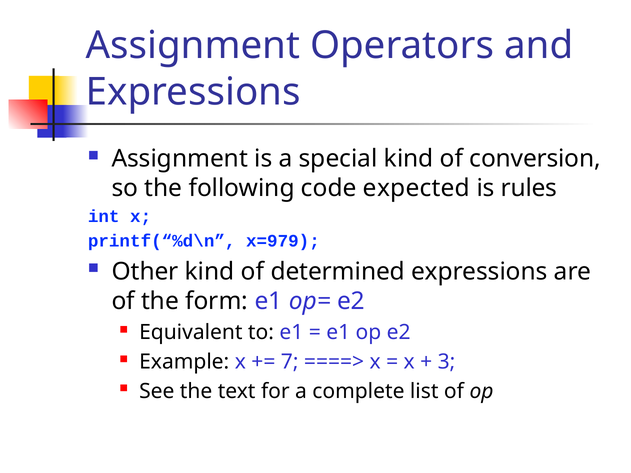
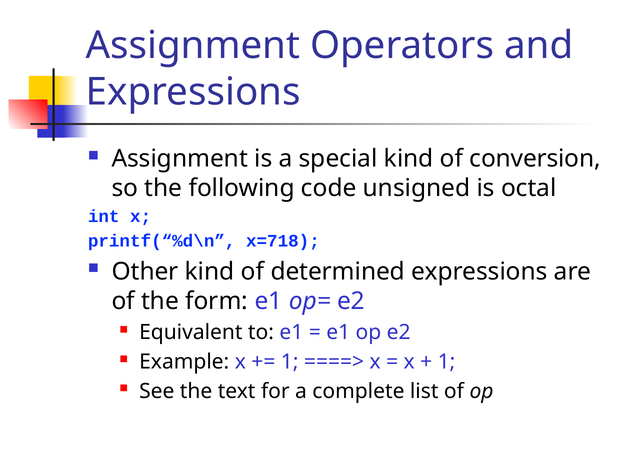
expected: expected -> unsigned (417, 188)
rules: rules -> octal (529, 188)
x=979: x=979 -> x=718 (283, 241)
7: 7 -> 1 (290, 362)
3: 3 -> 1 (447, 362)
